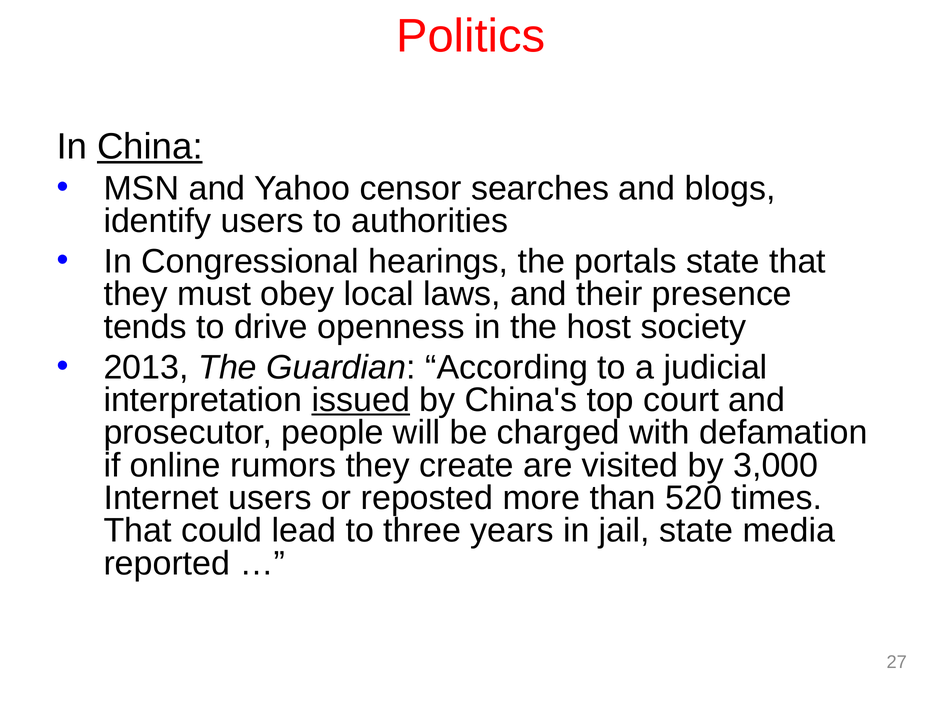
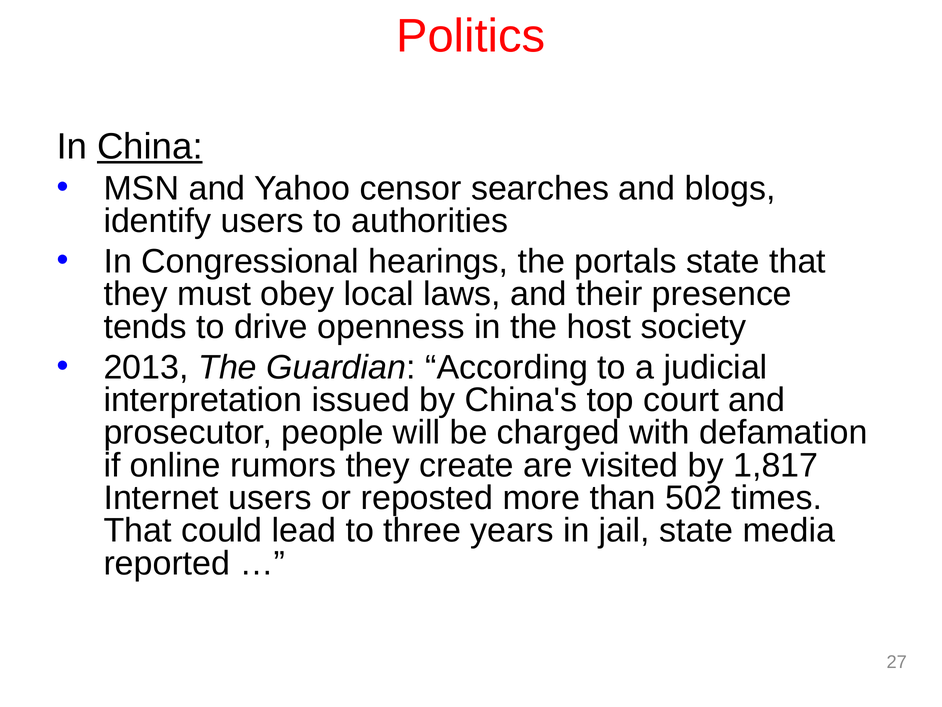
issued underline: present -> none (361, 400)
3,000: 3,000 -> 1,817 (776, 465)
520: 520 -> 502 (694, 498)
